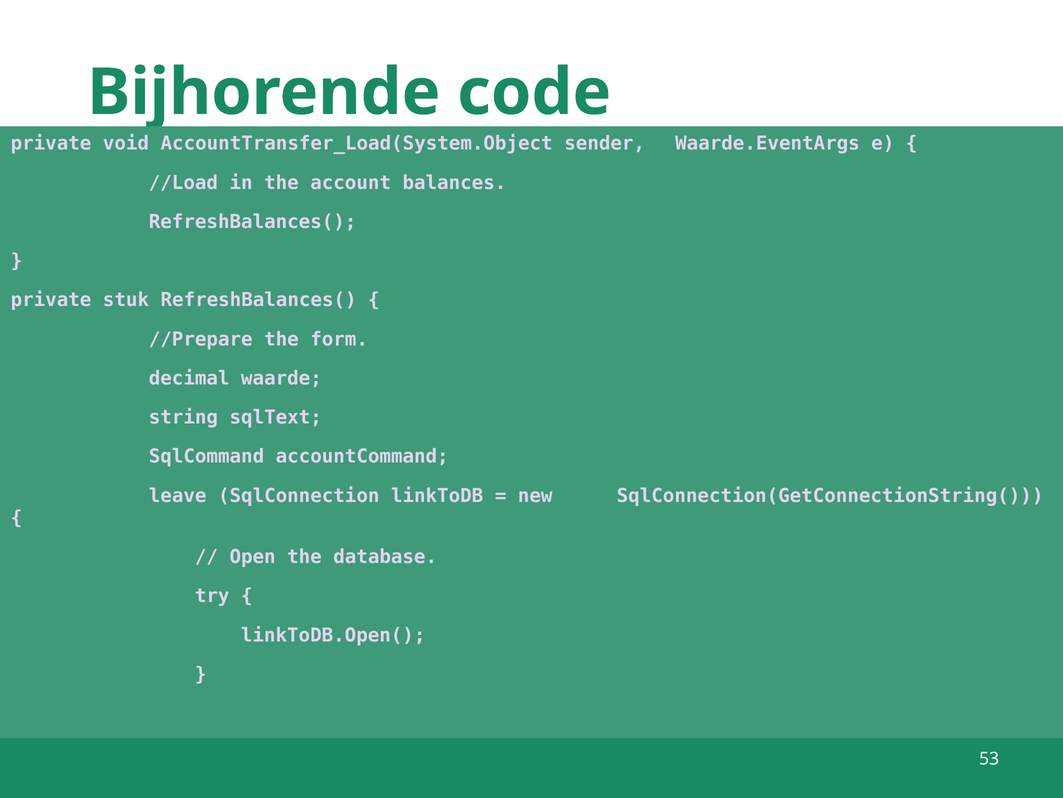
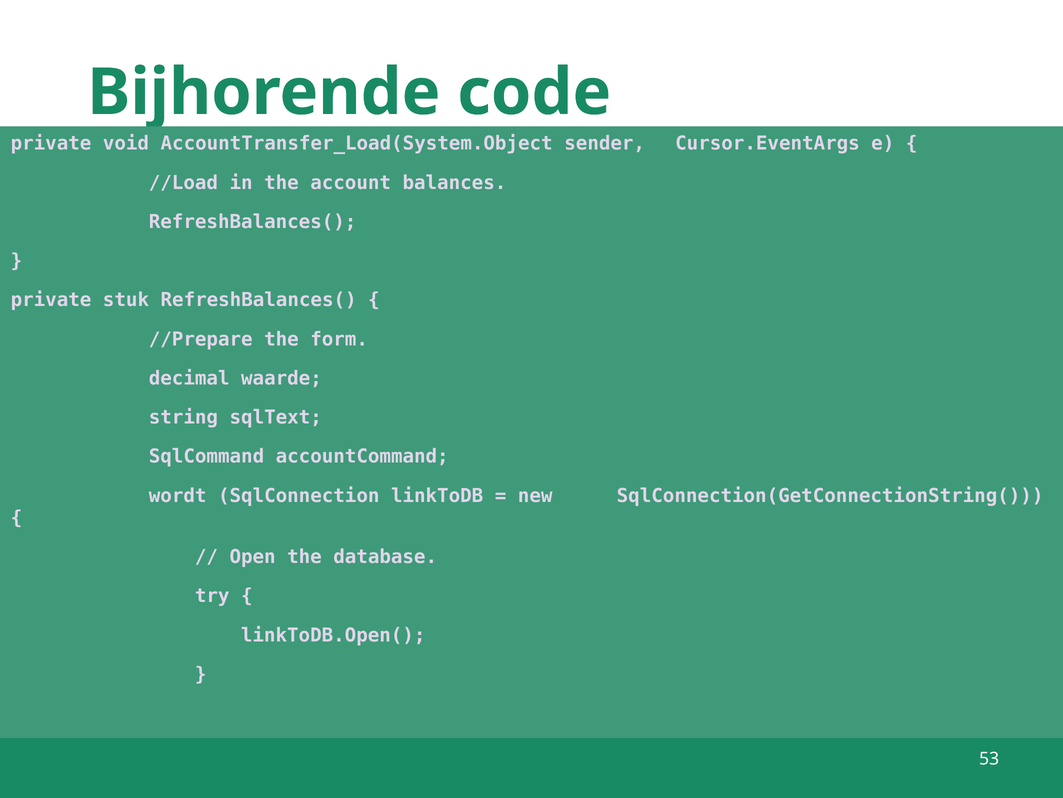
Waarde.EventArgs: Waarde.EventArgs -> Cursor.EventArgs (767, 143)
leave: leave -> wordt (178, 495)
